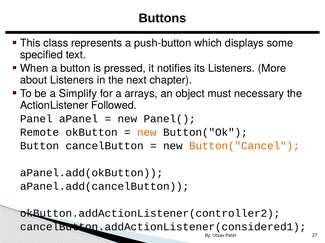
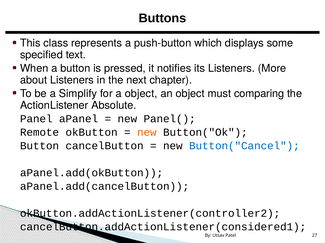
a arrays: arrays -> object (141, 94)
necessary: necessary -> comparing (259, 94)
Followed: Followed -> Absolute (114, 106)
Button("Cancel colour: orange -> blue (244, 146)
